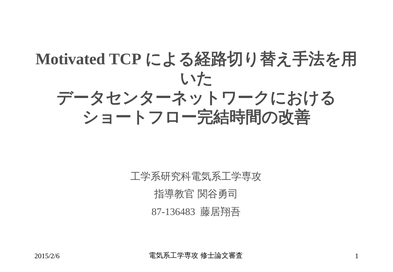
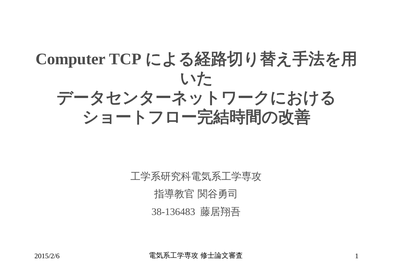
Motivated: Motivated -> Computer (70, 59)
87-136483: 87-136483 -> 38-136483 (173, 212)
